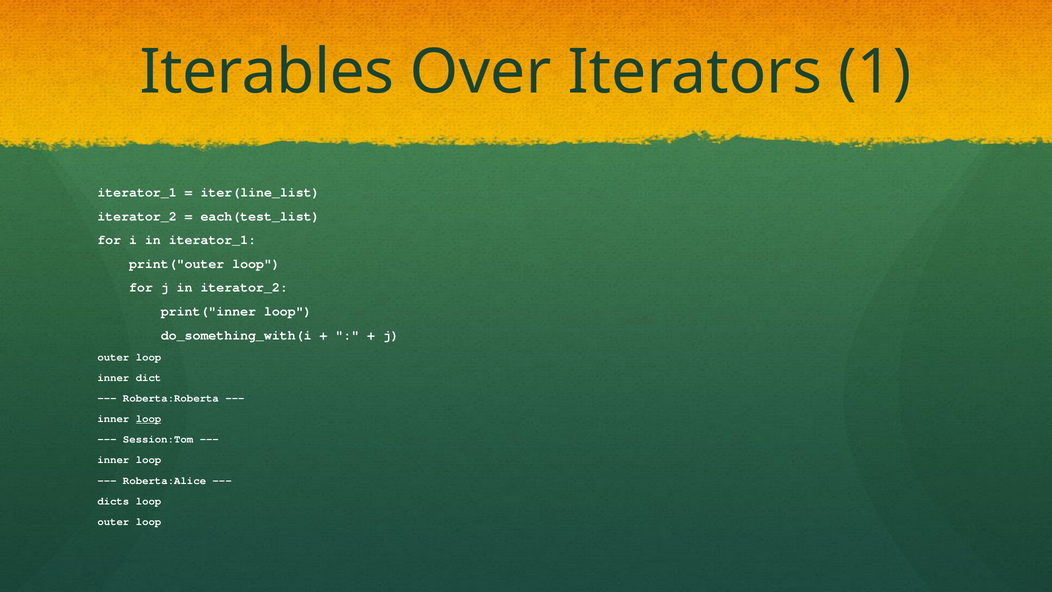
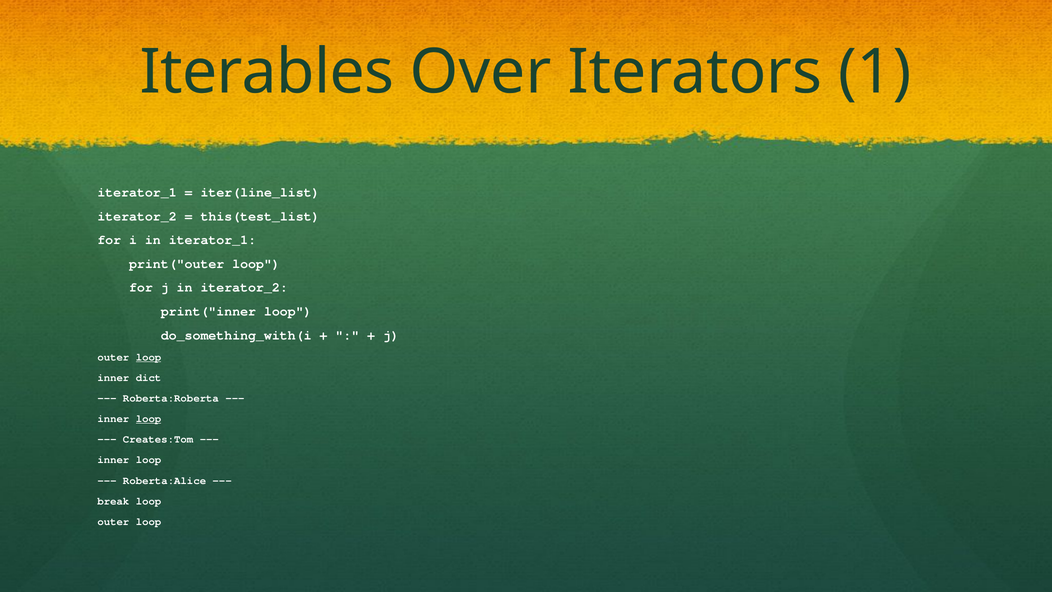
each(test_list: each(test_list -> this(test_list (260, 216)
loop underline: none -> present (149, 357)
Session:Tom: Session:Tom -> Creates:Tom (158, 439)
dicts: dicts -> break (113, 501)
